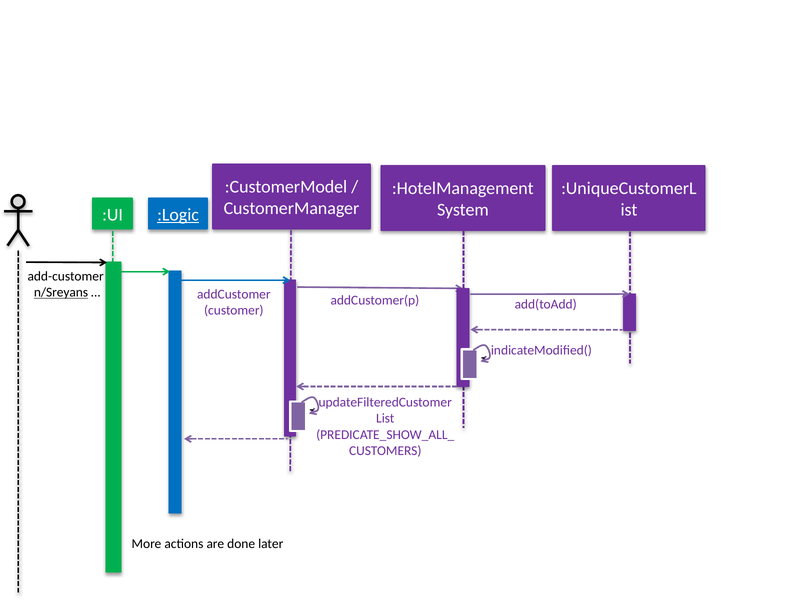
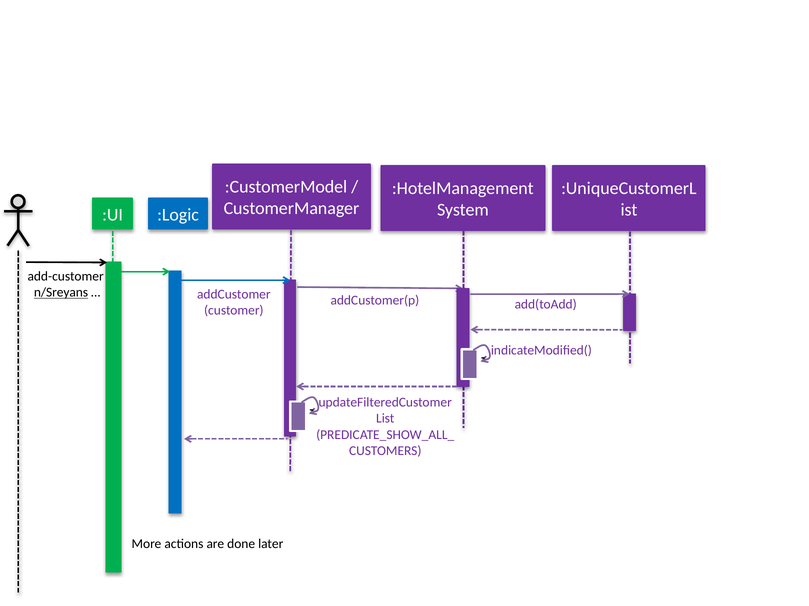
:Logic underline: present -> none (178, 215)
